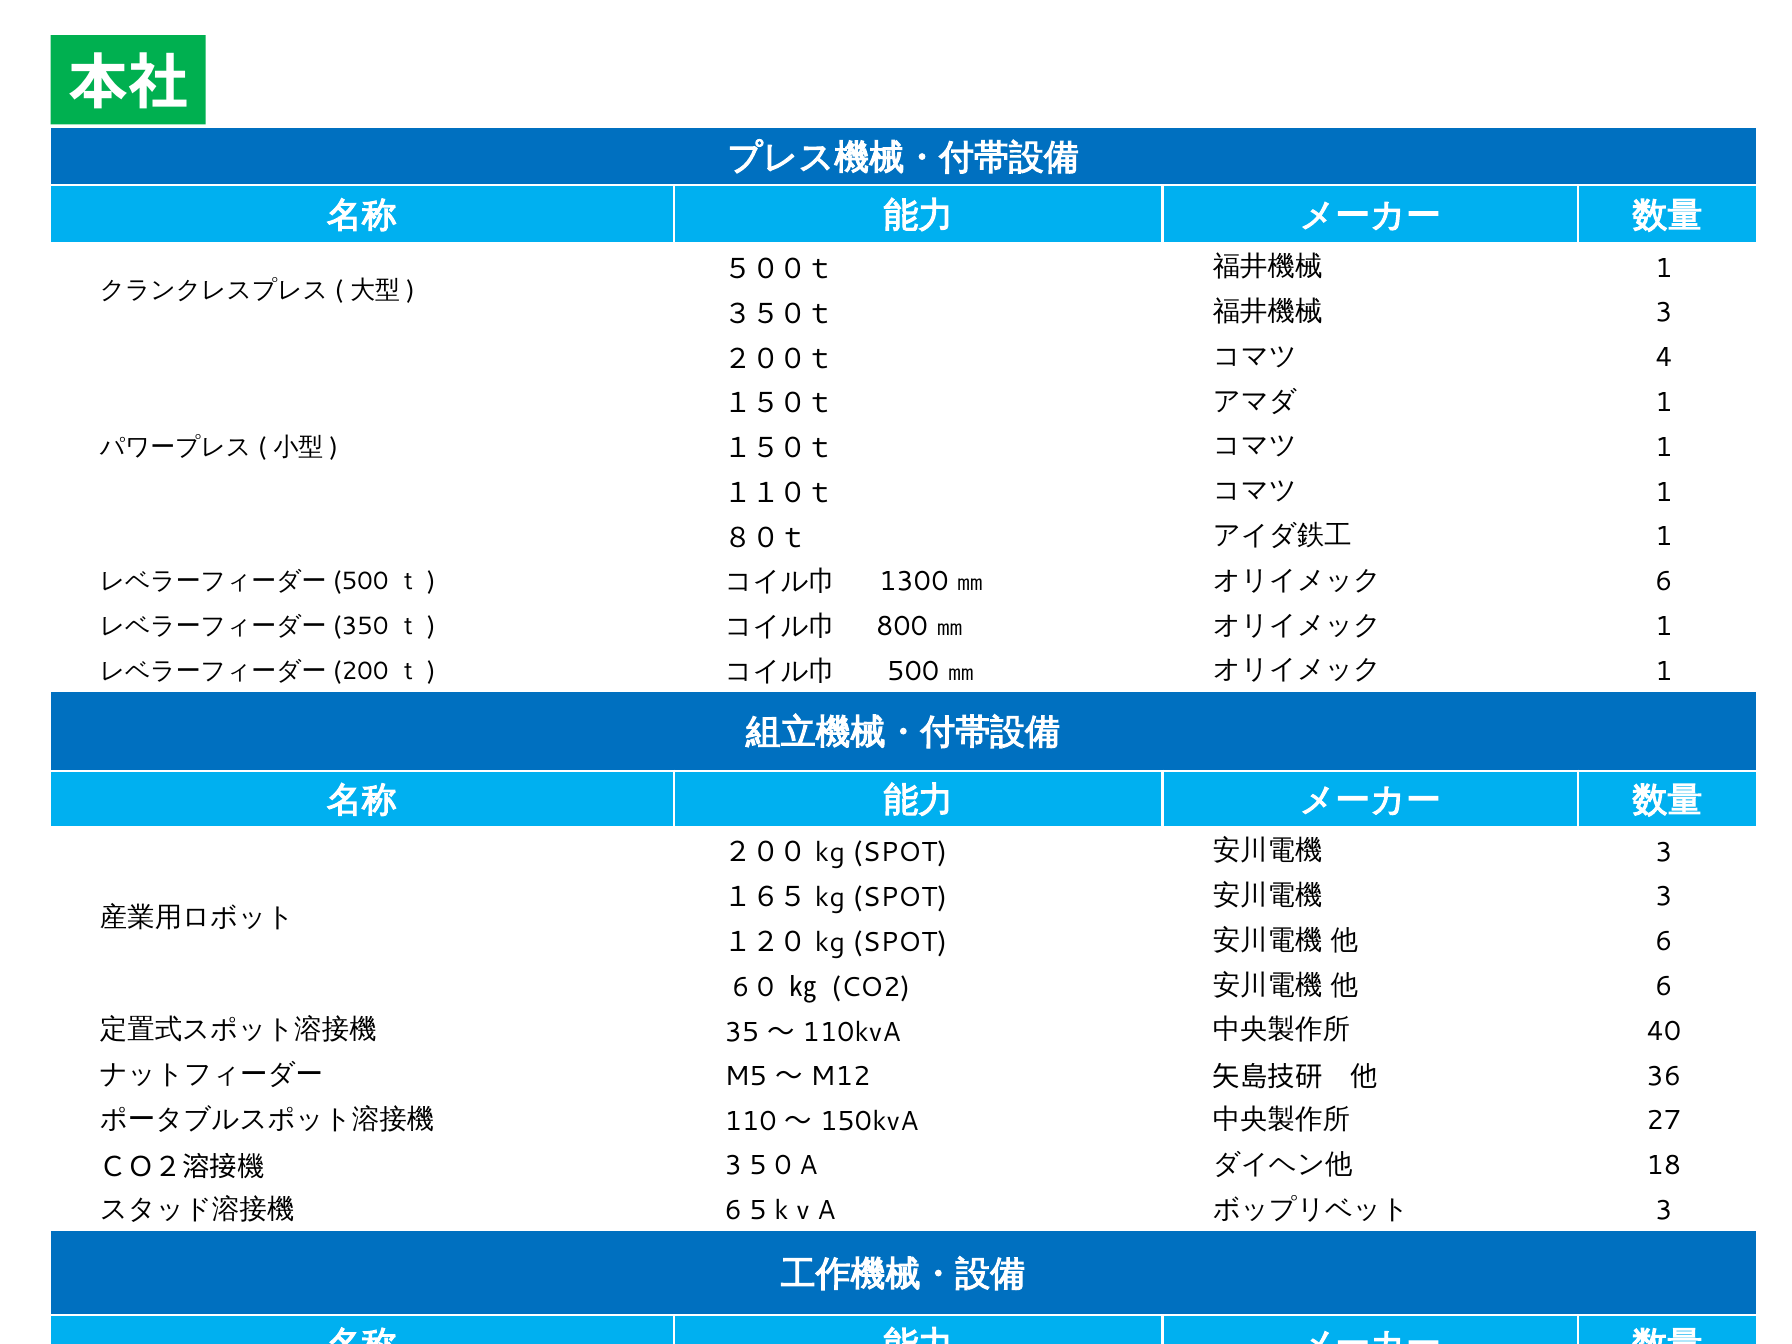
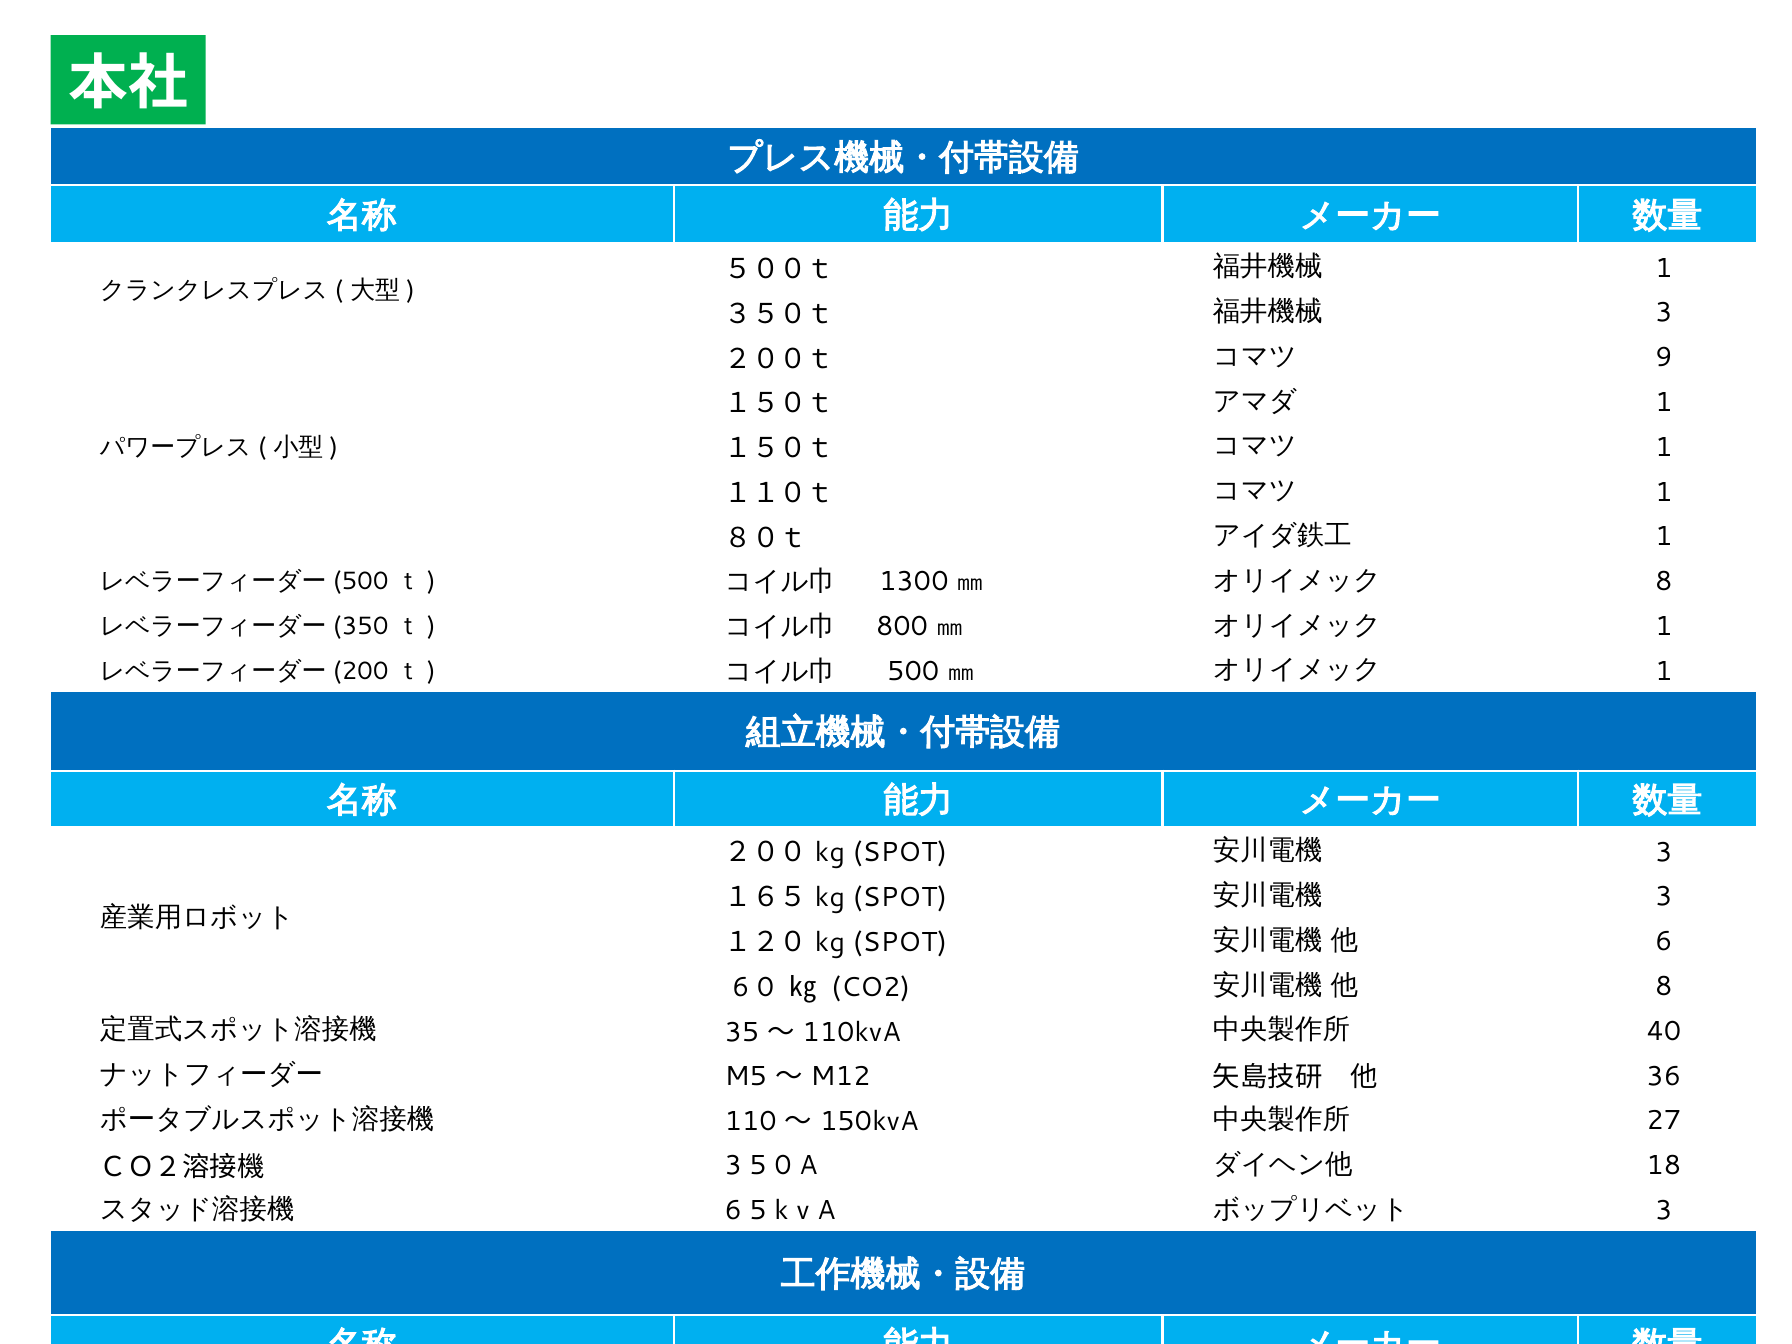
4: 4 -> 9 (1664, 358)
6: 6 -> 8 (1664, 582)
6: 6 -> 8 (1664, 986)
